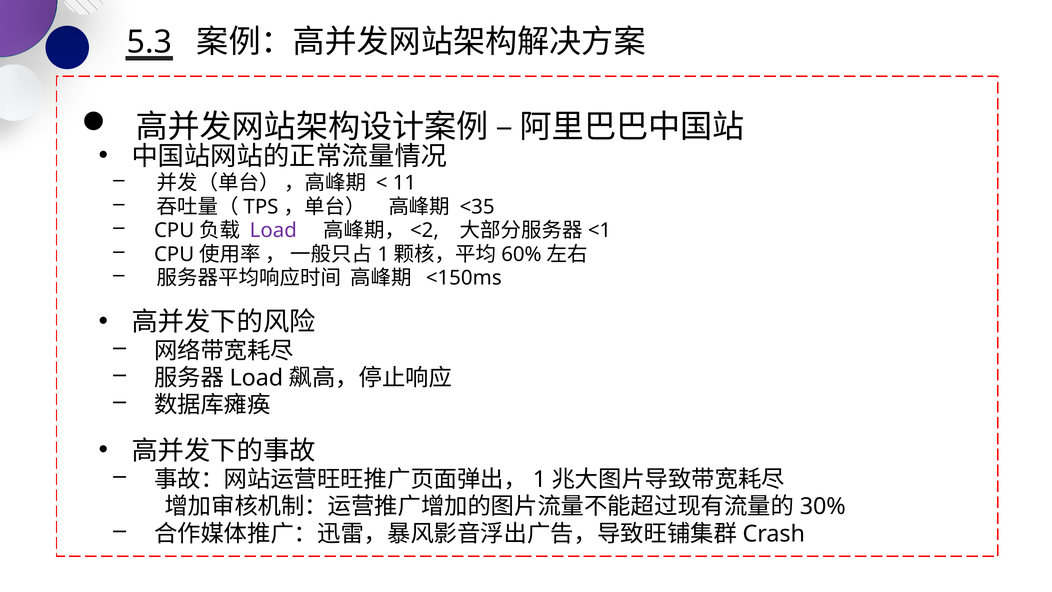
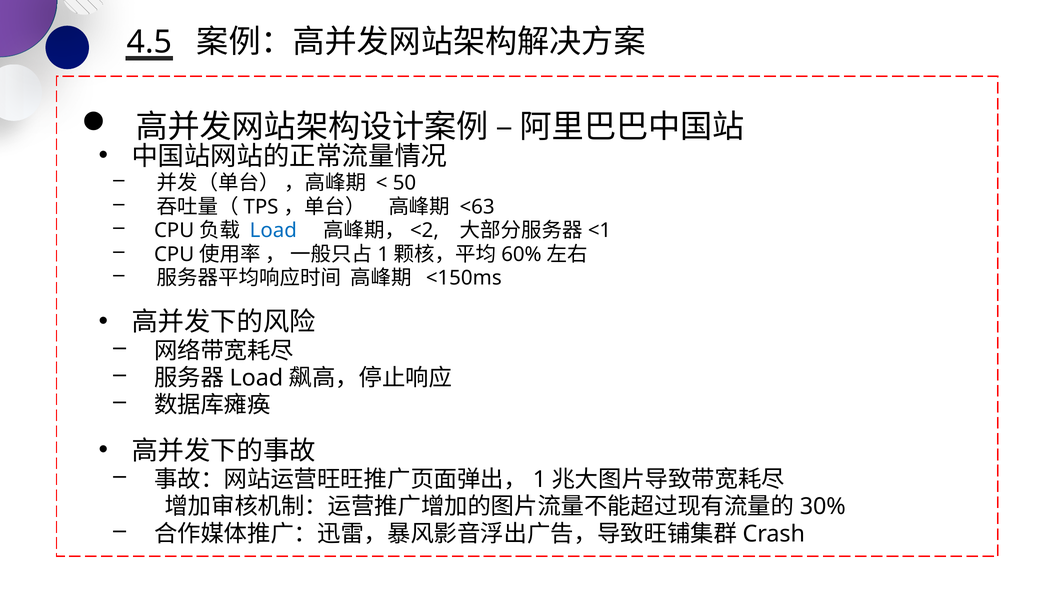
5.3: 5.3 -> 4.5 (149, 42)
11: 11 -> 50 (404, 183)
<35: <35 -> <63 (477, 207)
Load colour: purple -> blue (273, 231)
